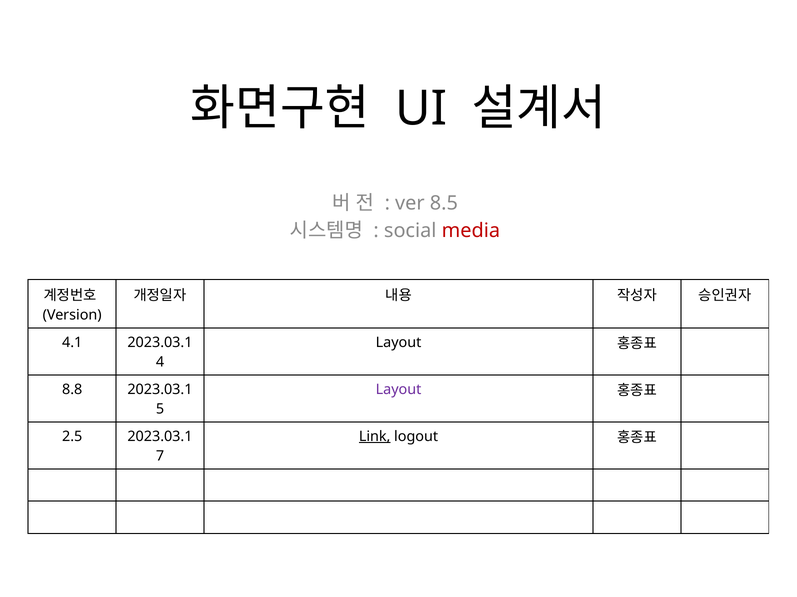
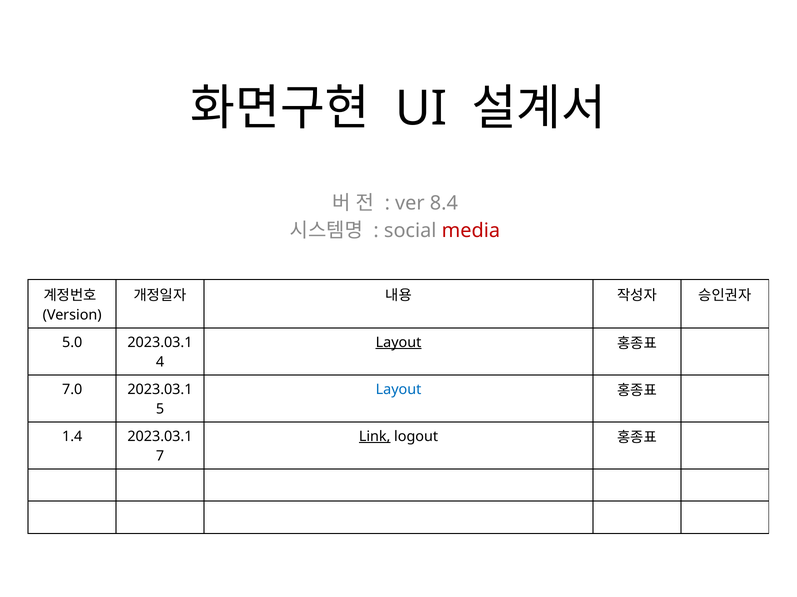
8.5: 8.5 -> 8.4 (444, 203)
4.1: 4.1 -> 5.0 (72, 343)
Layout underline: none -> present (399, 343)
8.8: 8.8 -> 7.0 (72, 390)
Layout colour: purple -> blue (399, 390)
2.5: 2.5 -> 1.4 (72, 437)
